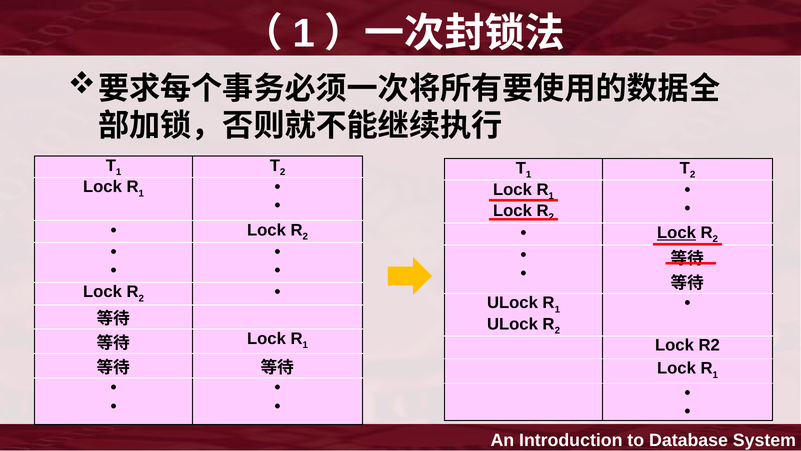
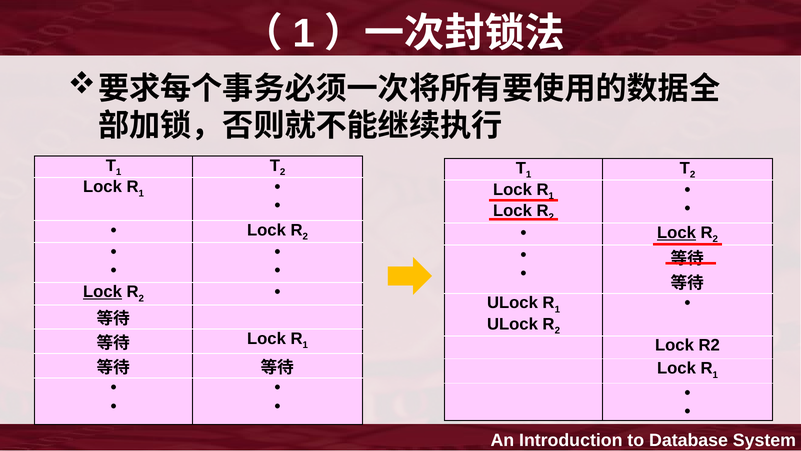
Lock underline: none -> present (103, 292)
